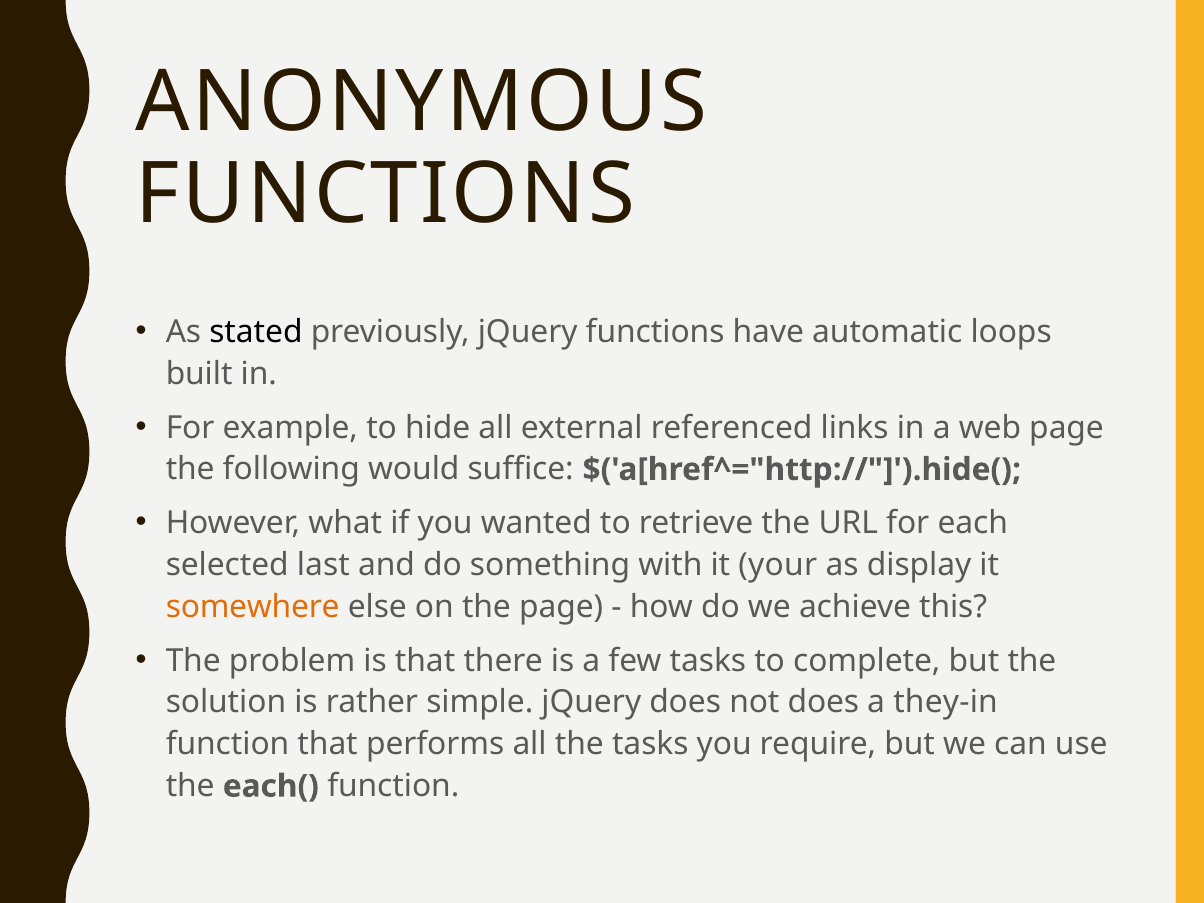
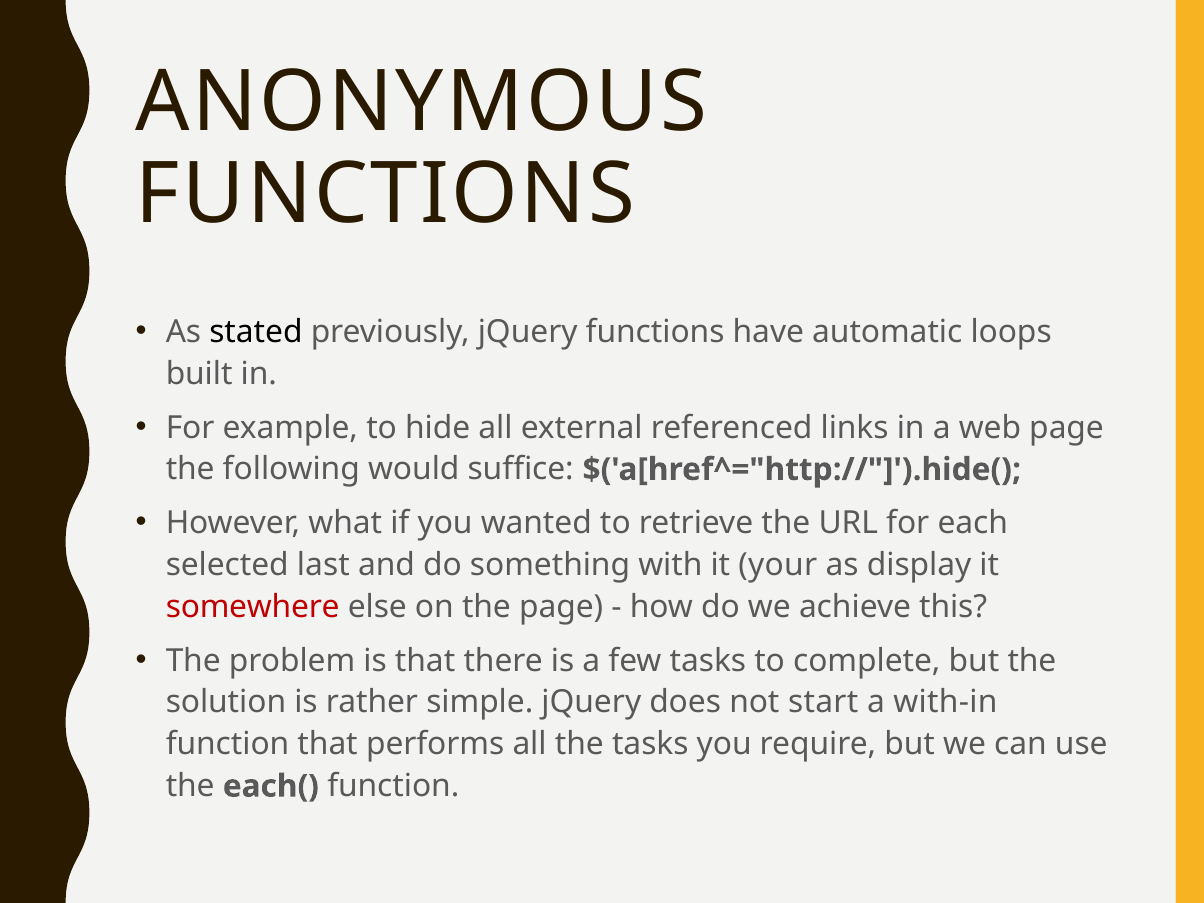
somewhere colour: orange -> red (253, 607)
not does: does -> start (823, 702)
they-in: they-in -> with-in (946, 702)
